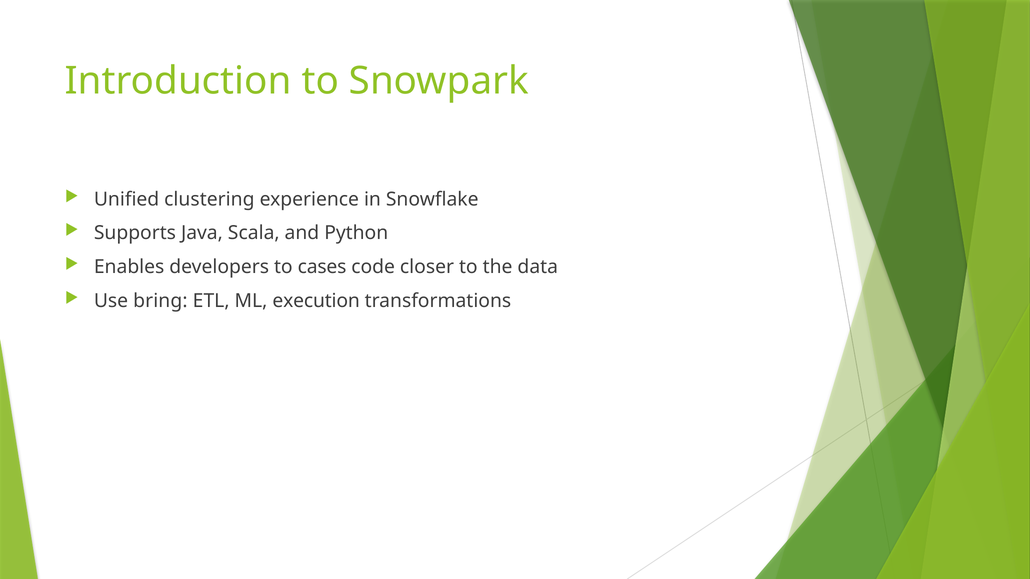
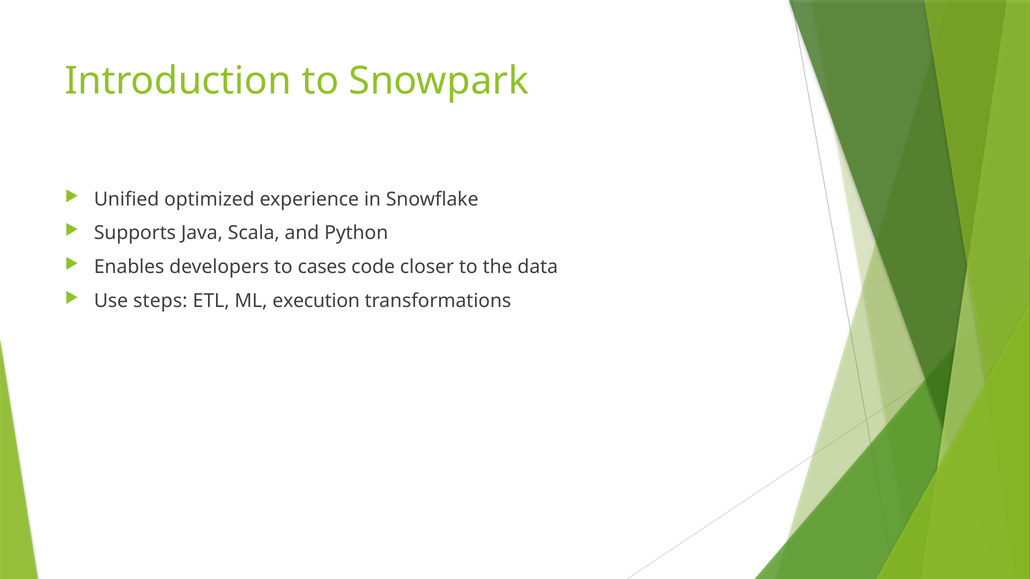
clustering: clustering -> optimized (209, 199)
bring: bring -> steps (160, 301)
